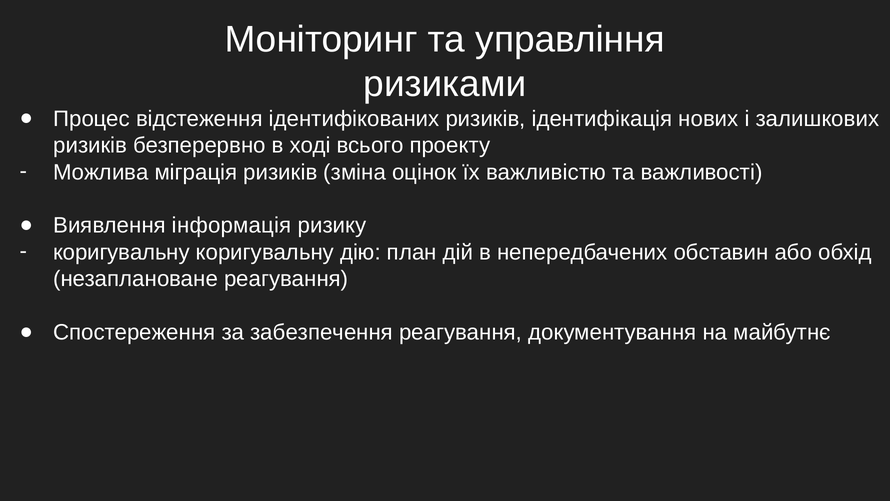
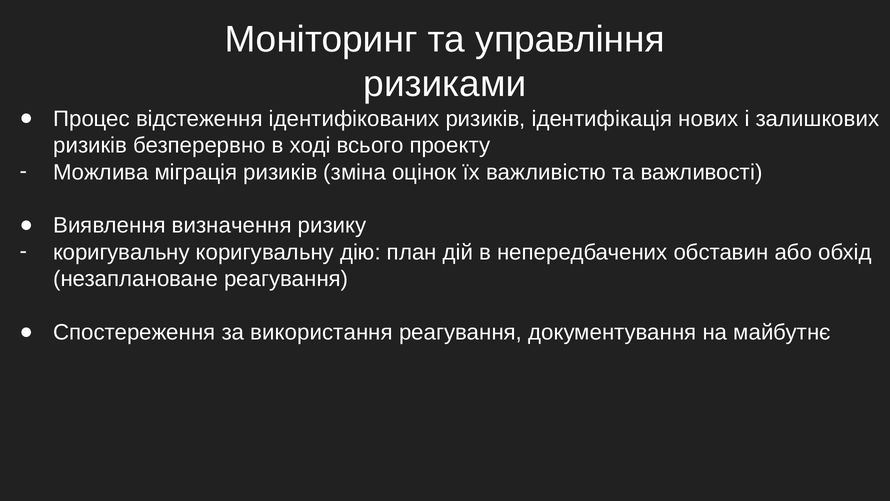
інформація: інформація -> визначення (232, 225)
забезпечення: забезпечення -> використання (322, 332)
